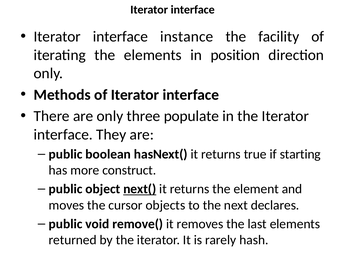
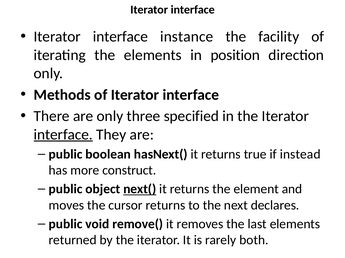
populate: populate -> specified (191, 116)
interface underline: none -> present (63, 135)
starting: starting -> instead (300, 155)
cursor objects: objects -> returns (165, 206)
hash: hash -> both (254, 241)
